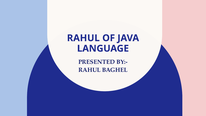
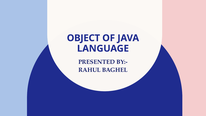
RAHUL: RAHUL -> OBJECT (83, 38)
